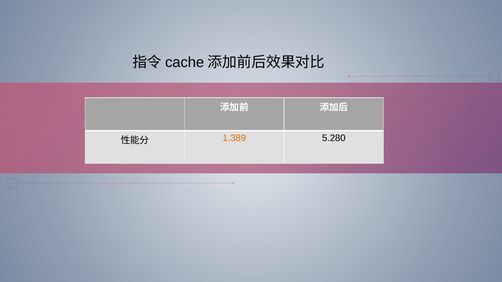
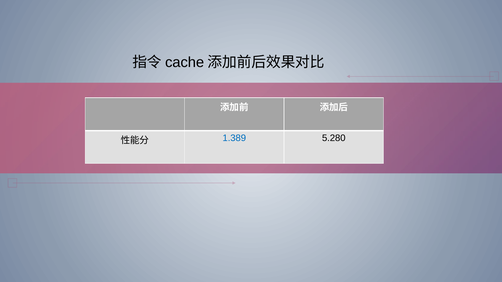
1.389 colour: orange -> blue (234, 138)
